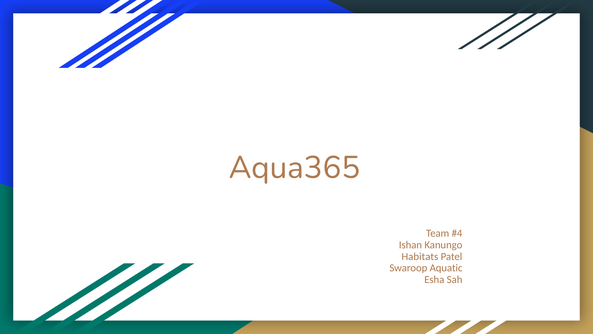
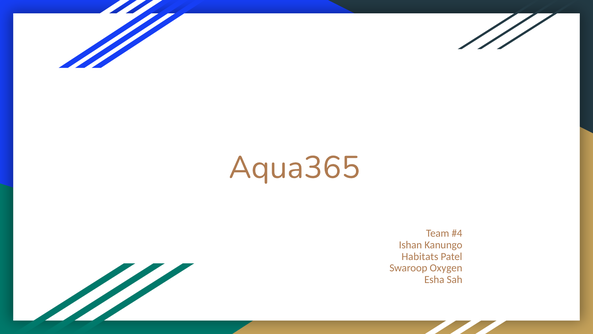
Aquatic: Aquatic -> Oxygen (446, 268)
